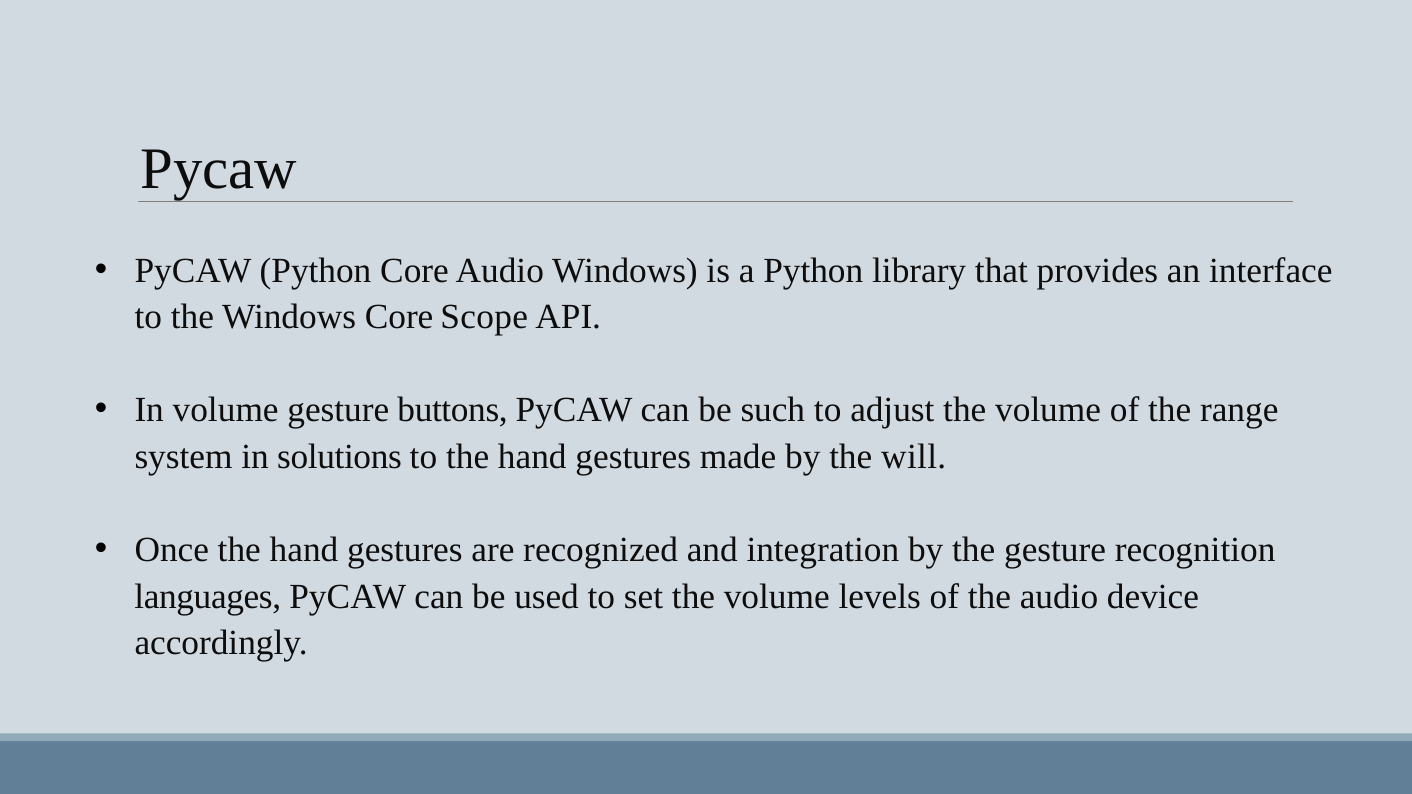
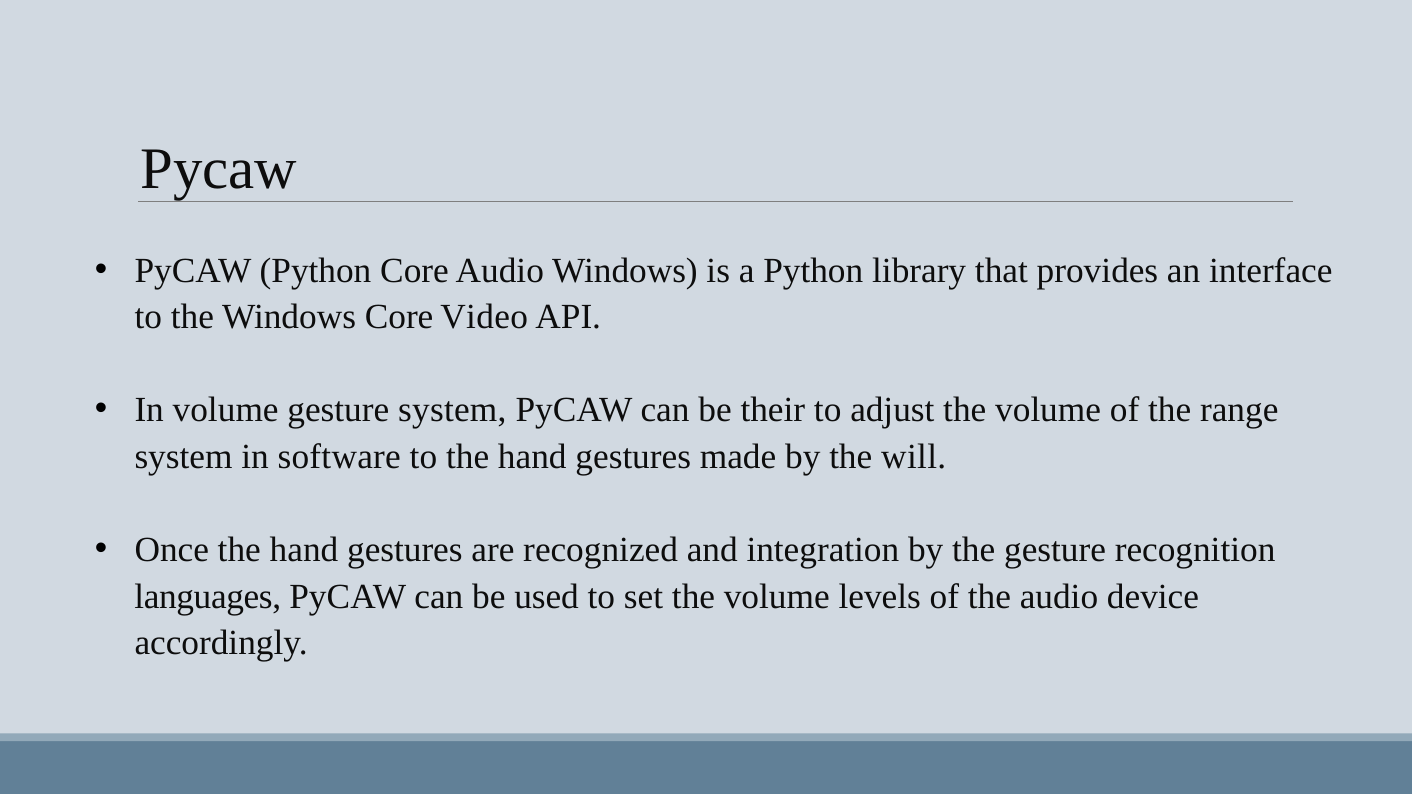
Scope: Scope -> Video (484, 317)
gesture buttons: buttons -> system (452, 410)
such: such -> their (773, 410)
solutions: solutions -> software (339, 457)
